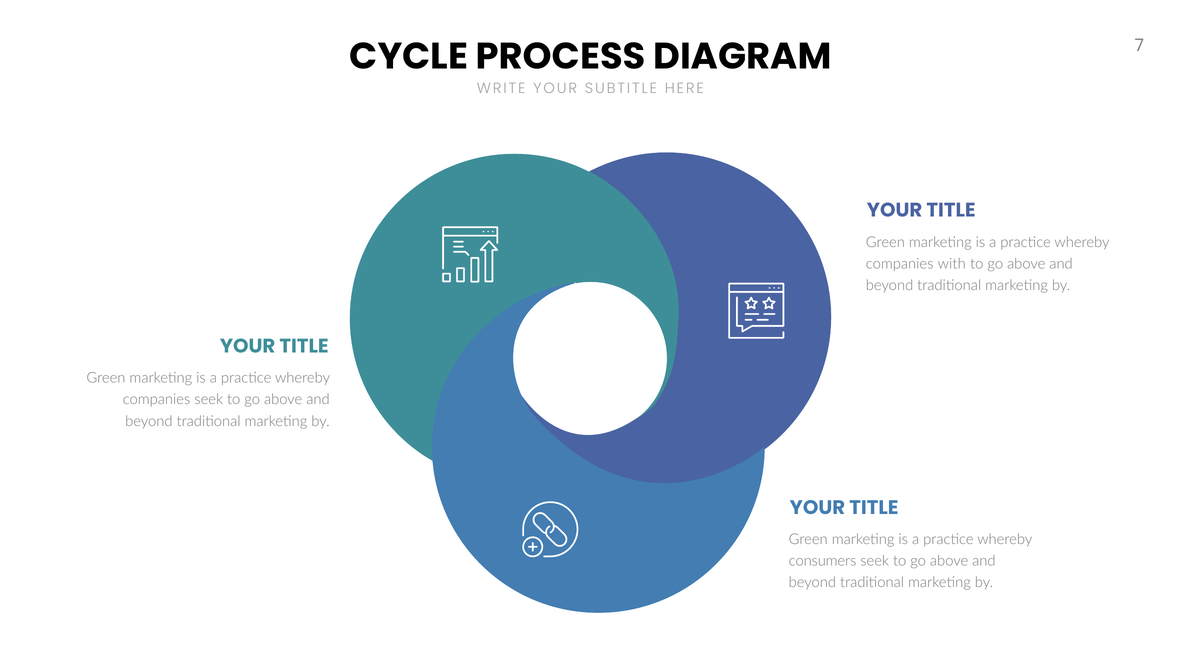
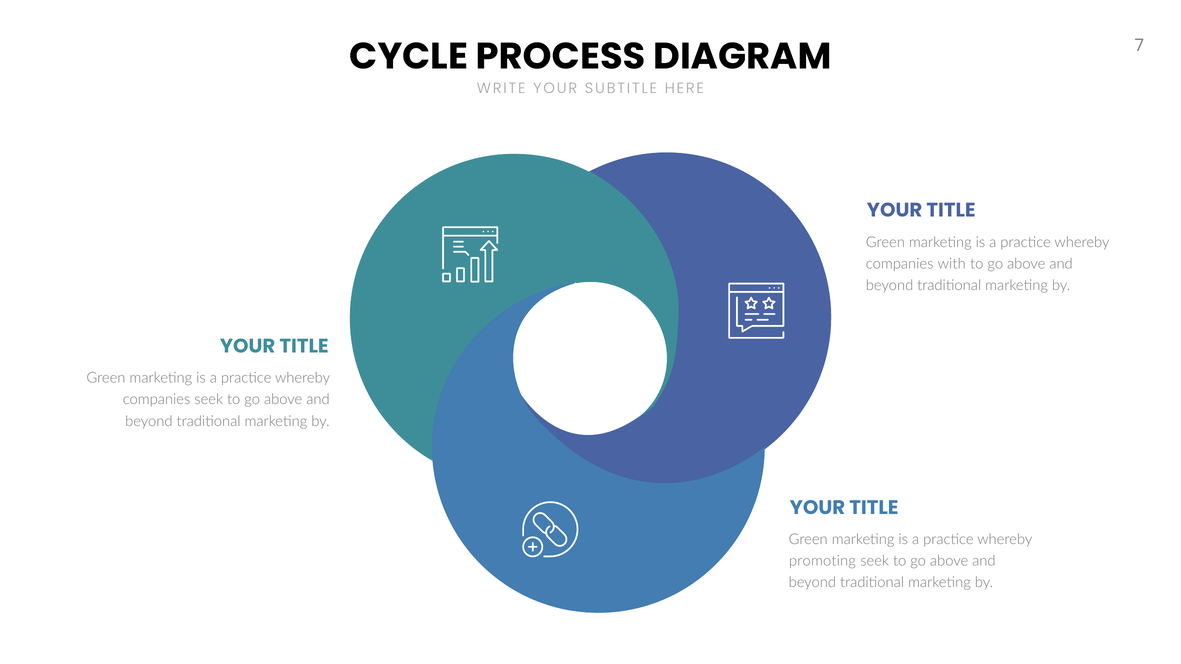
consumers: consumers -> promoting (822, 561)
